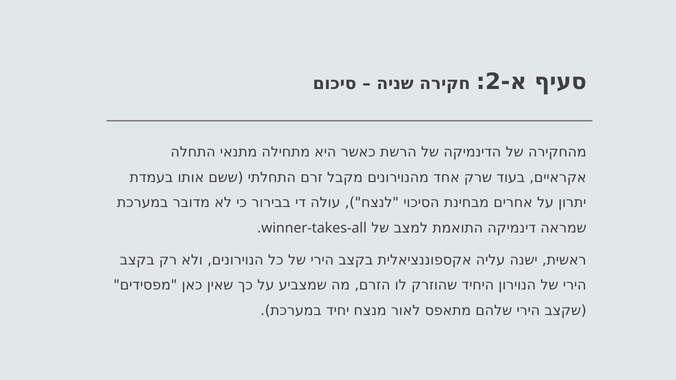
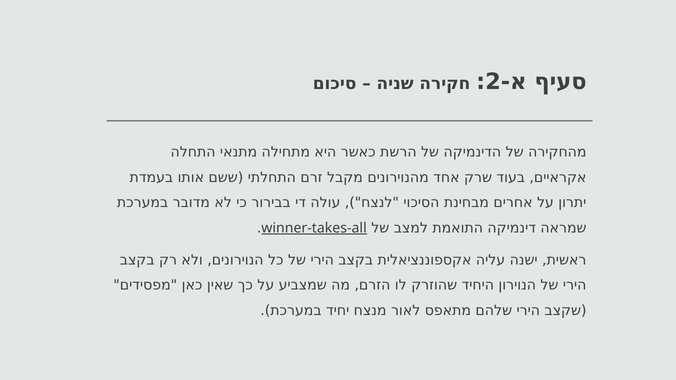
winner-takes-all underline: none -> present (314, 228)
